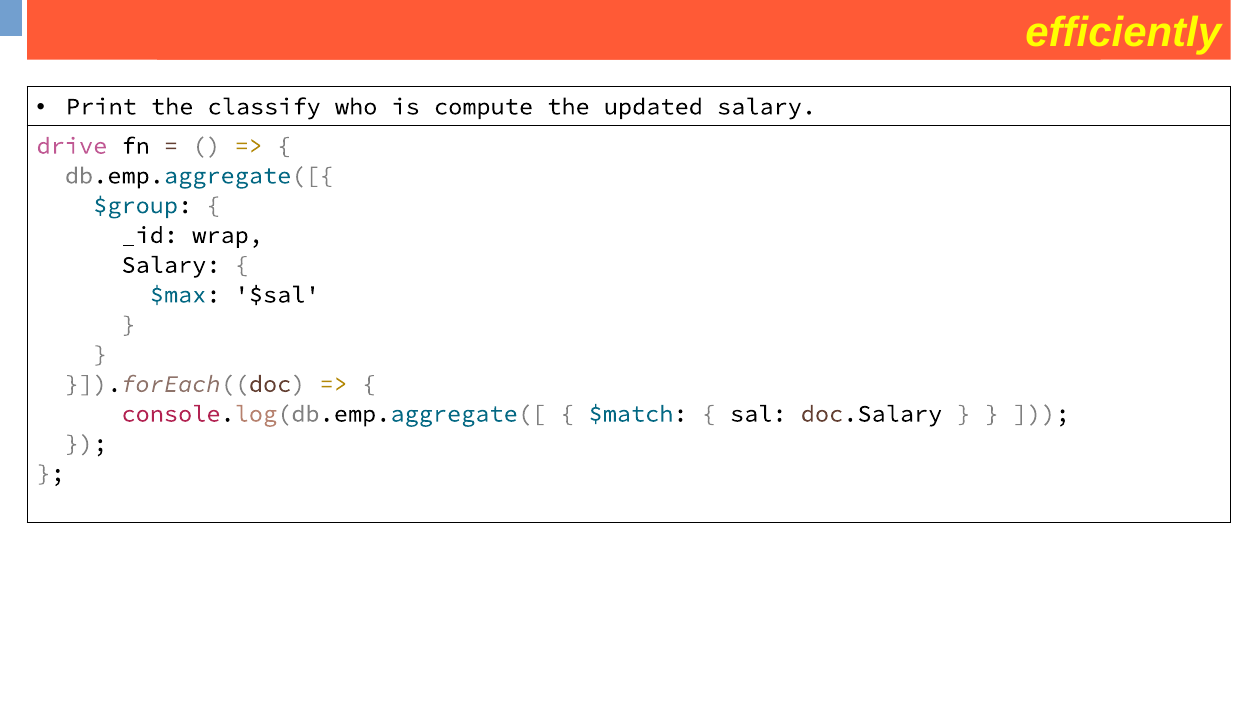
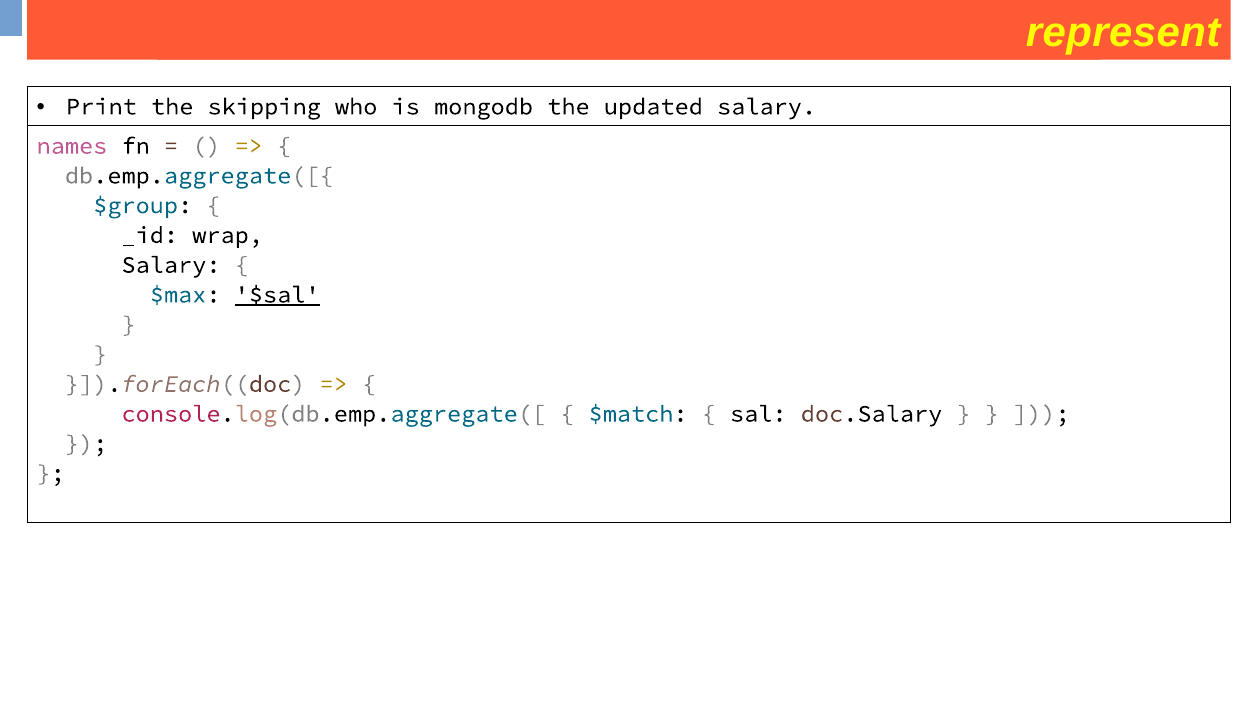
efficiently: efficiently -> represent (1123, 33)
classify: classify -> skipping (264, 107)
compute: compute -> mongodb (484, 107)
drive: drive -> names (72, 146)
$sal underline: none -> present (277, 295)
